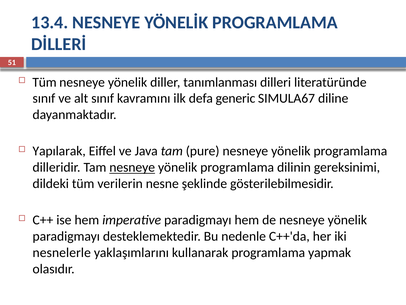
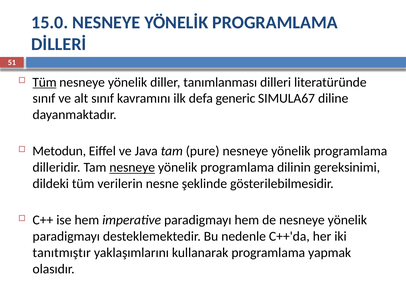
13.4: 13.4 -> 15.0 (50, 23)
Tüm underline: none -> present (44, 82)
Yapılarak: Yapılarak -> Metodun (59, 151)
nesnelerle: nesnelerle -> tanıtmıştır (62, 252)
